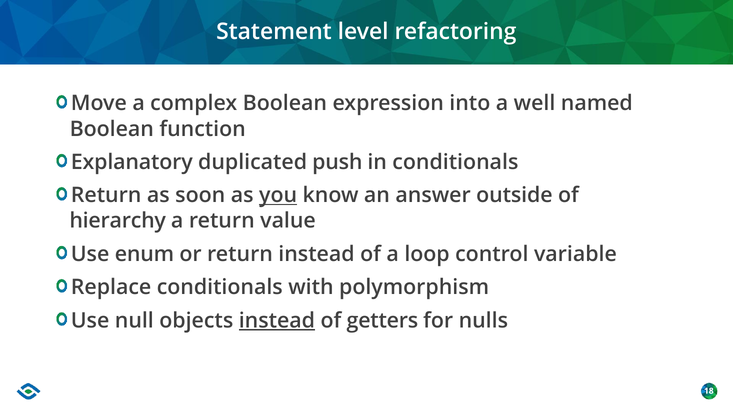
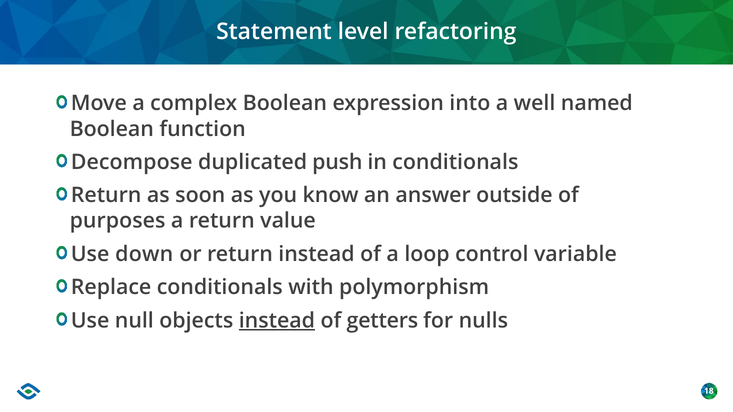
Explanatory: Explanatory -> Decompose (132, 162)
you underline: present -> none (278, 196)
hierarchy: hierarchy -> purposes (118, 221)
enum: enum -> down (144, 254)
